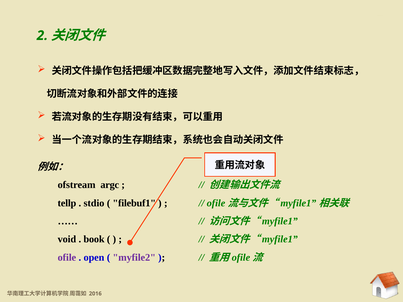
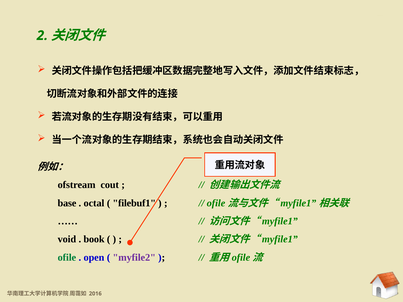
argc: argc -> cout (110, 185)
tellp: tellp -> base (67, 203)
stdio: stdio -> octal (94, 203)
ofile colour: purple -> green (67, 258)
